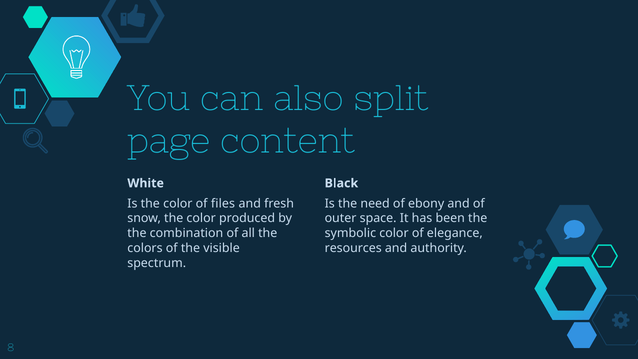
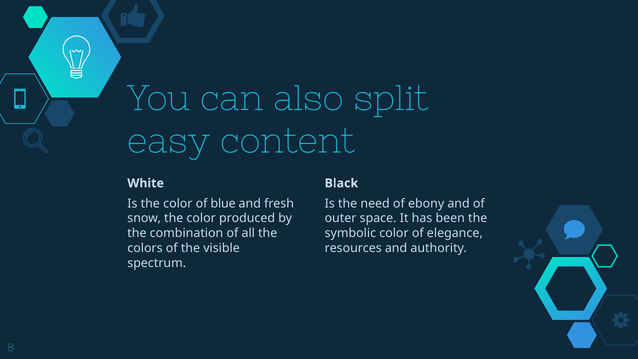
page: page -> easy (169, 141)
files: files -> blue (223, 203)
